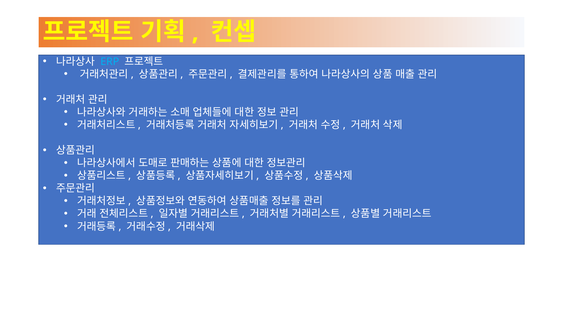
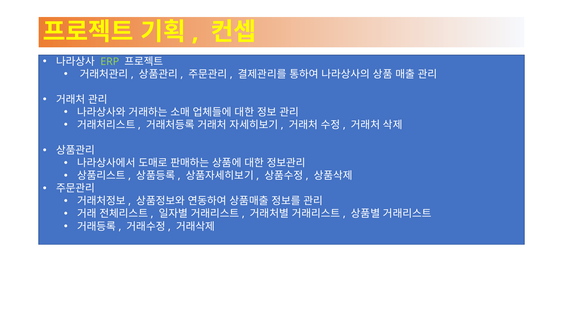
ERP colour: light blue -> light green (110, 62)
